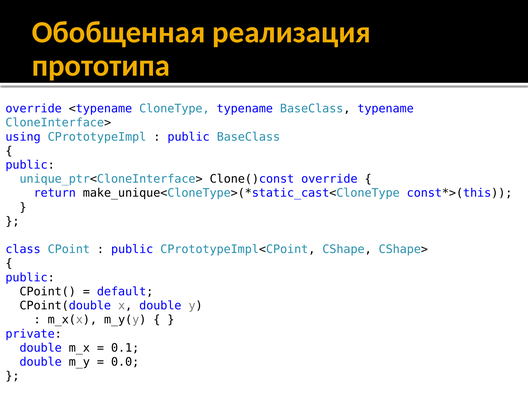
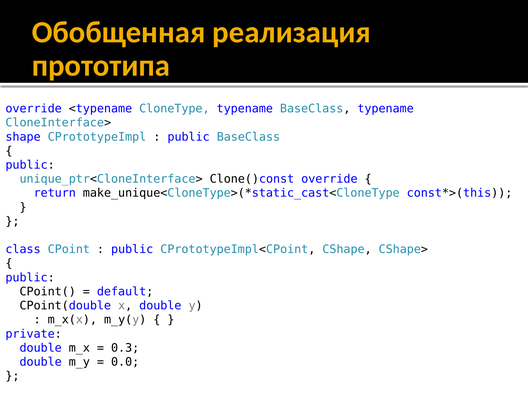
using: using -> shape (23, 137)
0.1: 0.1 -> 0.3 (125, 348)
